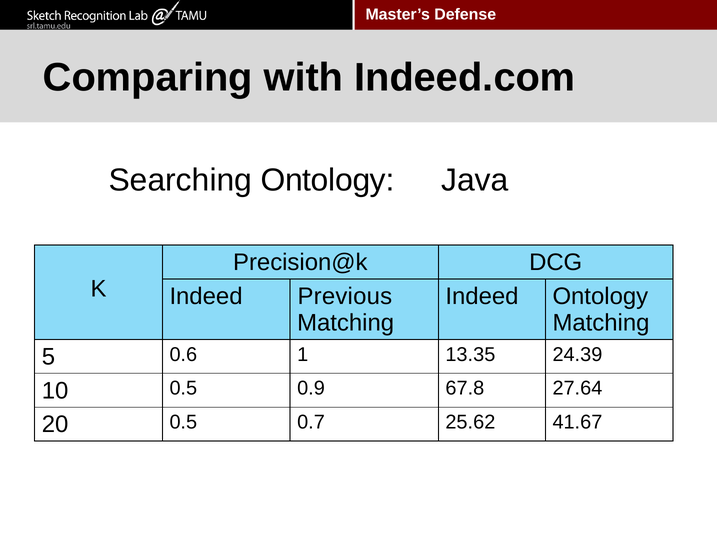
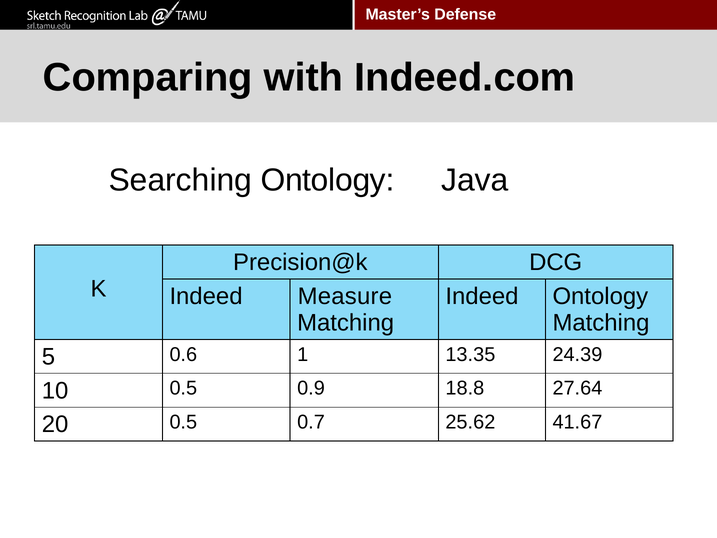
Previous: Previous -> Measure (345, 296)
67.8: 67.8 -> 18.8 (465, 388)
